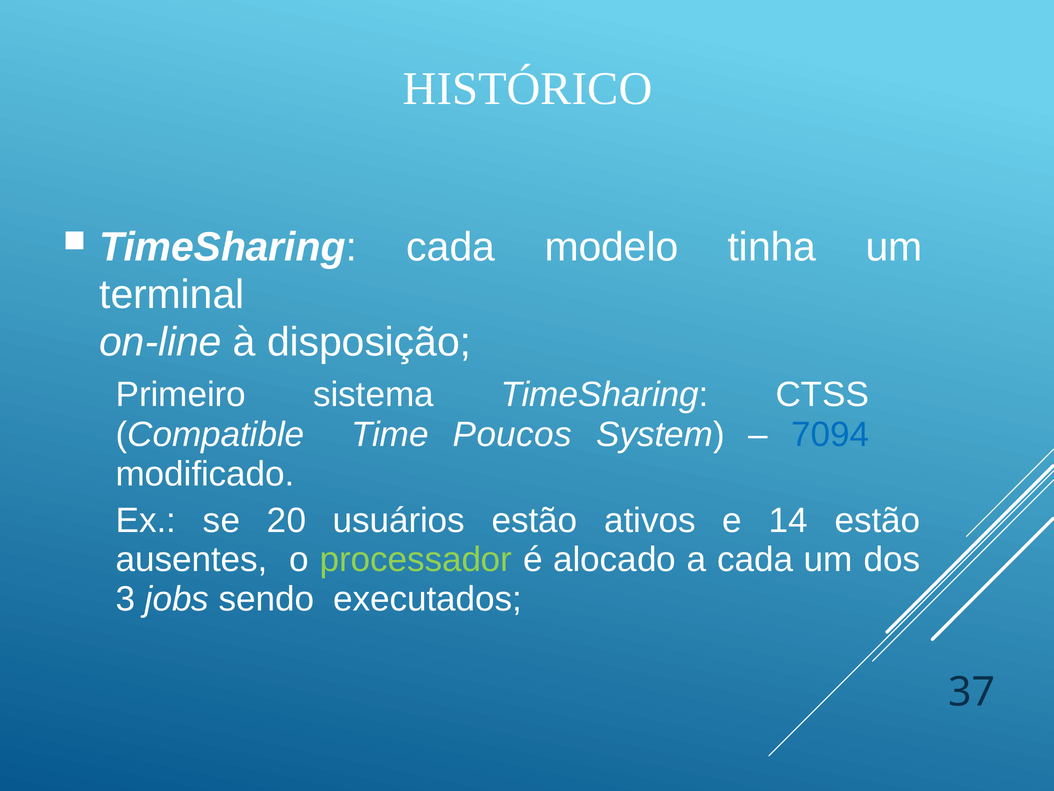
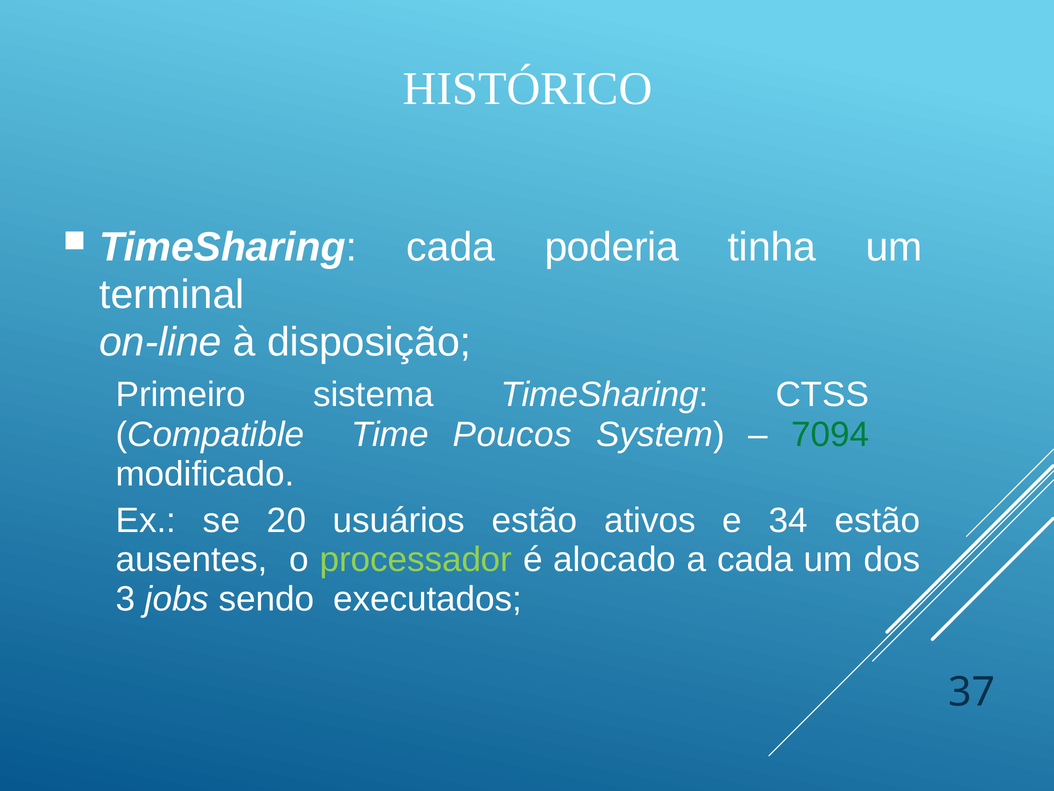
modelo: modelo -> poderia (612, 247)
7094 colour: blue -> green (830, 434)
14: 14 -> 34 (788, 520)
